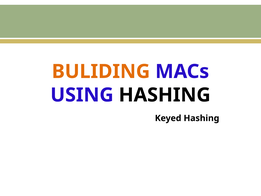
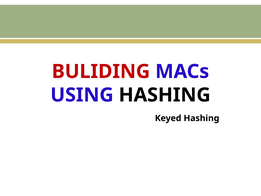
BULIDING colour: orange -> red (101, 71)
